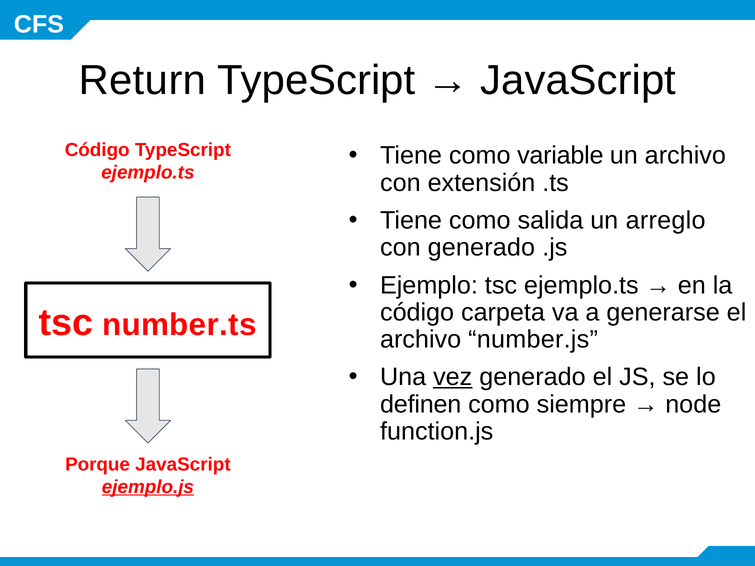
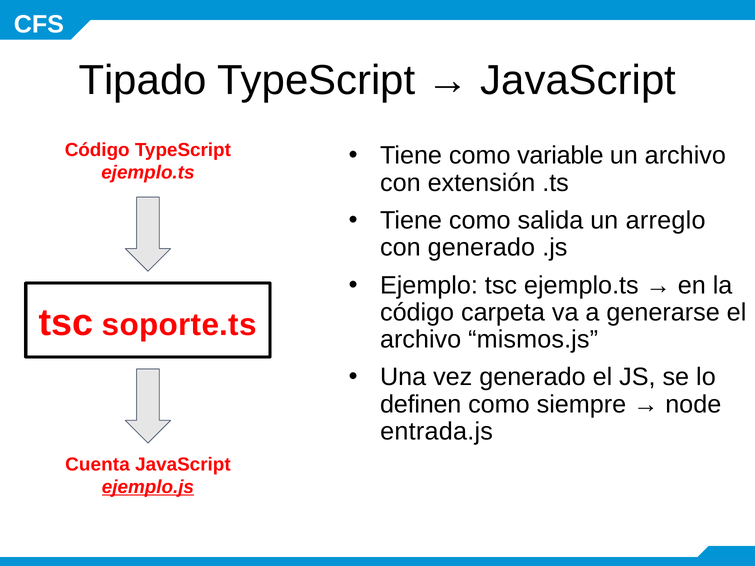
Return: Return -> Tipado (143, 80)
number.ts: number.ts -> soporte.ts (179, 325)
number.js: number.js -> mismos.js (533, 340)
vez underline: present -> none (453, 377)
function.js: function.js -> entrada.js (437, 432)
Porque: Porque -> Cuenta (97, 465)
